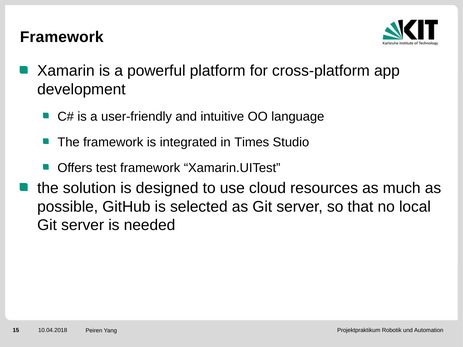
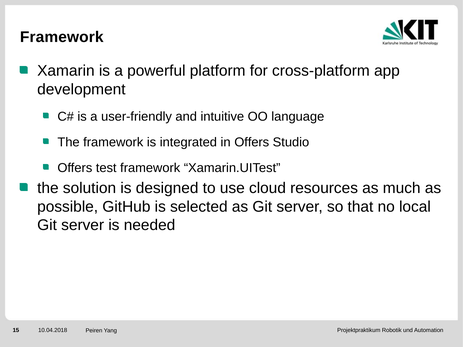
in Times: Times -> Offers (252, 142)
